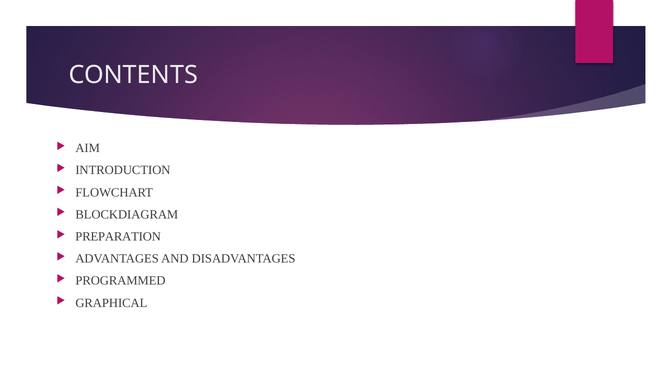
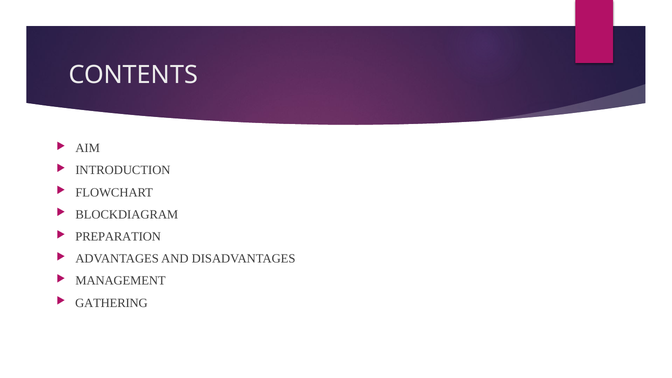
PROGRAMMED: PROGRAMMED -> MANAGEMENT (121, 281)
GRAPHICAL: GRAPHICAL -> GATHERING (111, 303)
